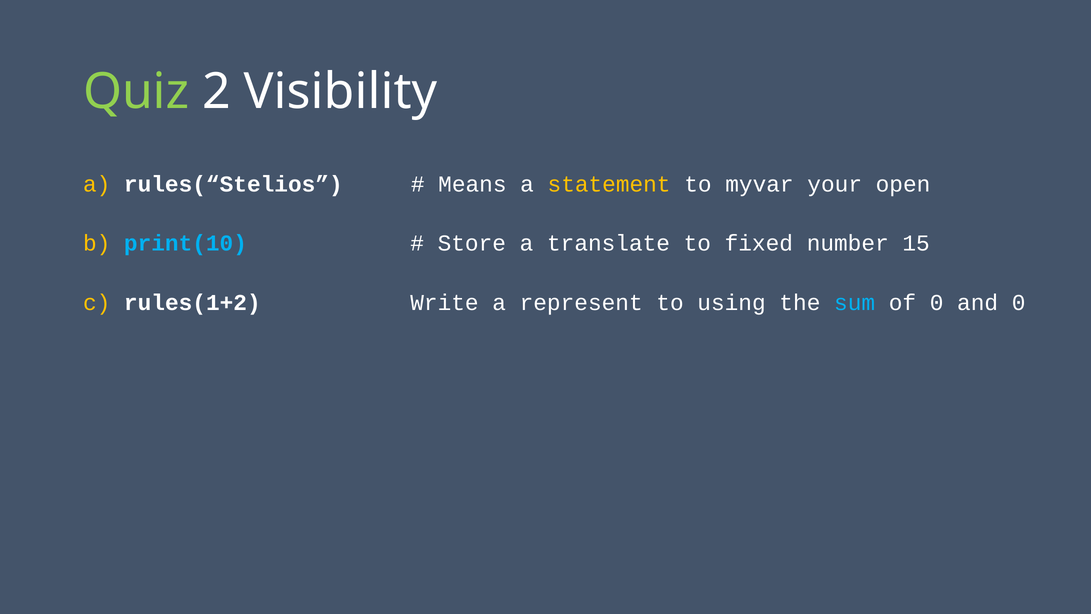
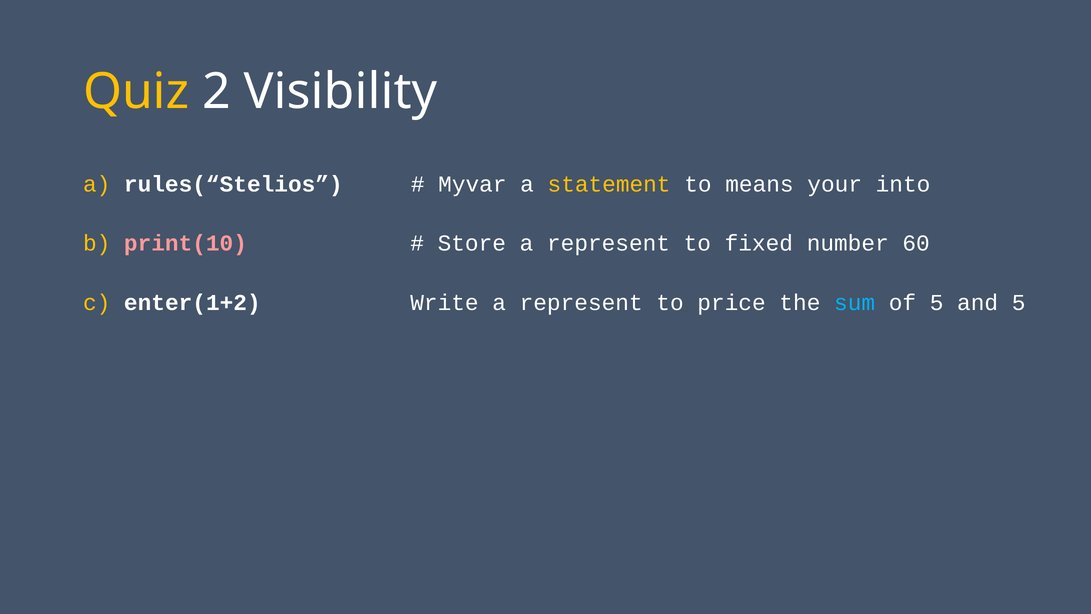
Quiz colour: light green -> yellow (136, 91)
Means: Means -> Myvar (472, 184)
myvar: myvar -> means (759, 184)
open: open -> into (903, 184)
print(10 colour: light blue -> pink (185, 243)
translate: translate -> represent (609, 243)
15: 15 -> 60 (916, 243)
rules(1+2: rules(1+2 -> enter(1+2 (192, 302)
using: using -> price (732, 302)
of 0: 0 -> 5 (937, 302)
and 0: 0 -> 5 (1019, 302)
